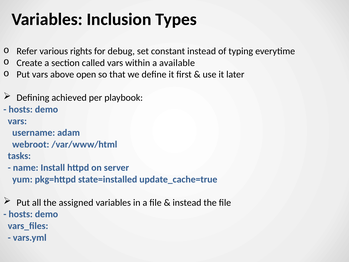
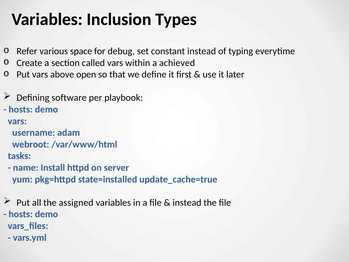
rights: rights -> space (81, 51)
available: available -> achieved (177, 63)
achieved: achieved -> software (69, 98)
